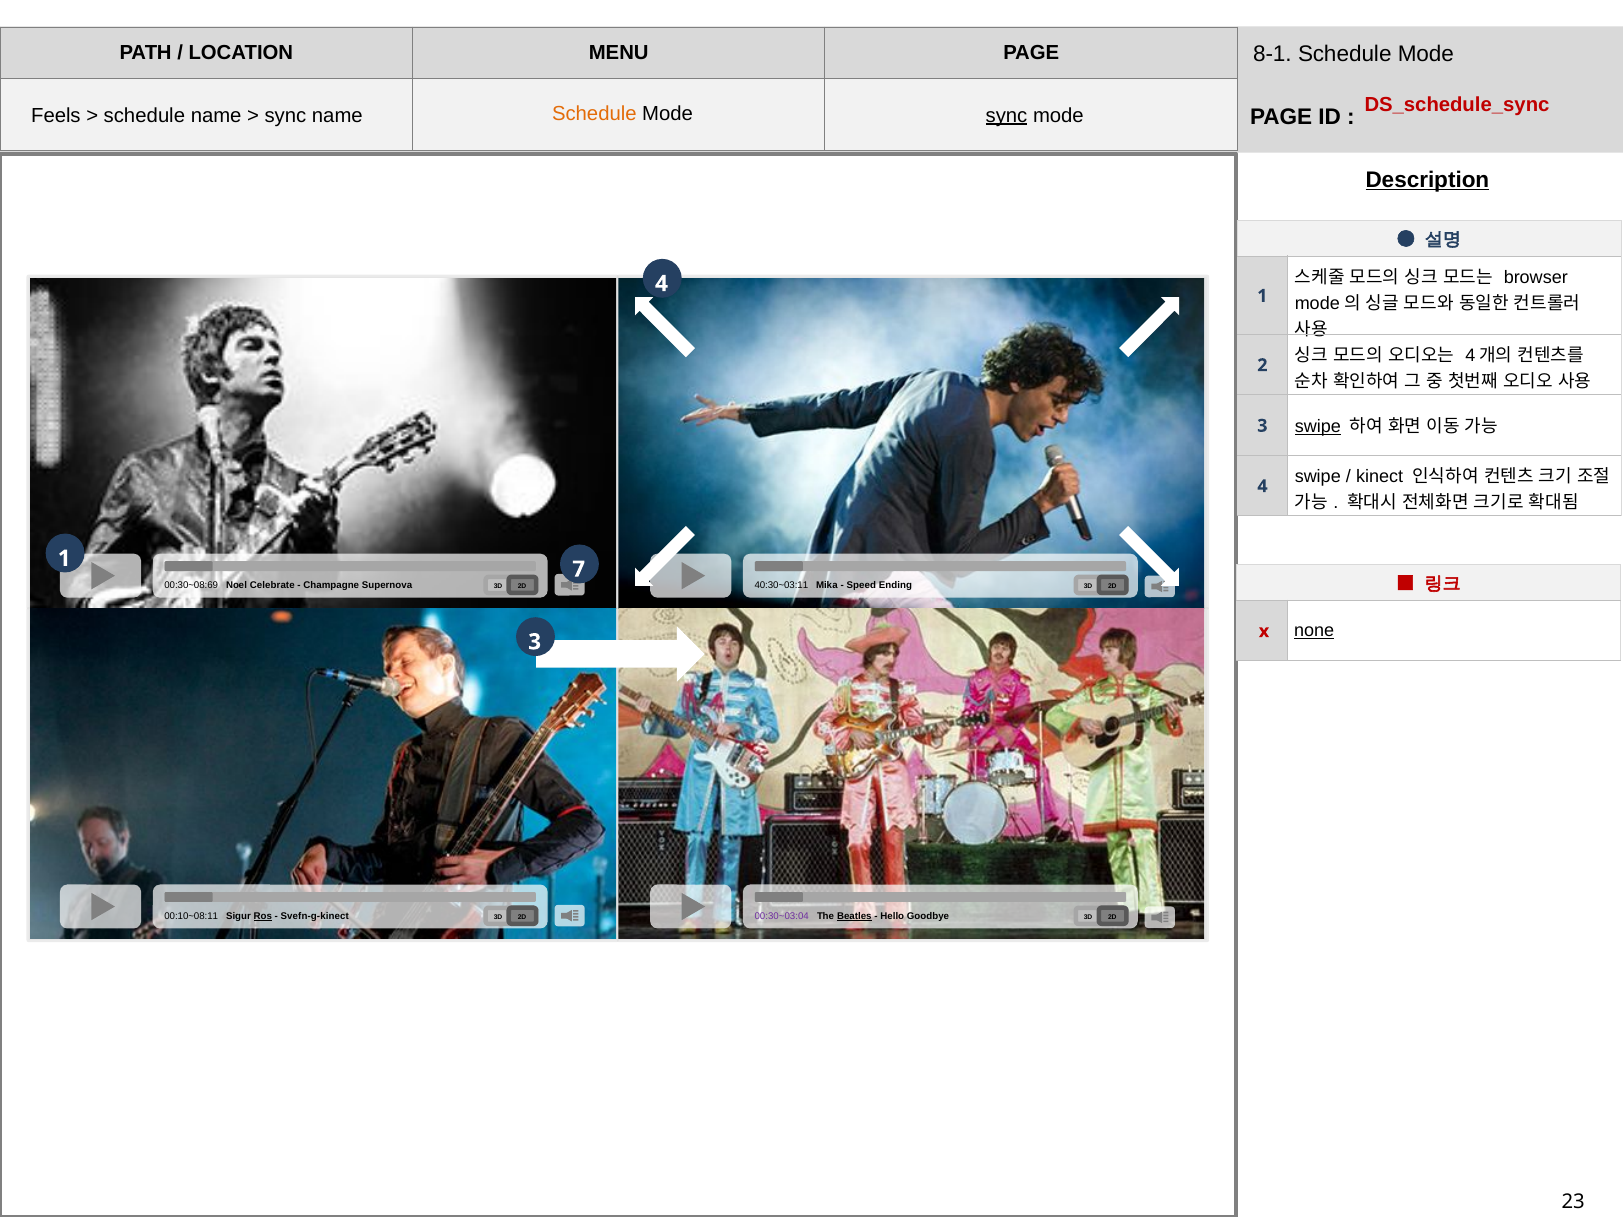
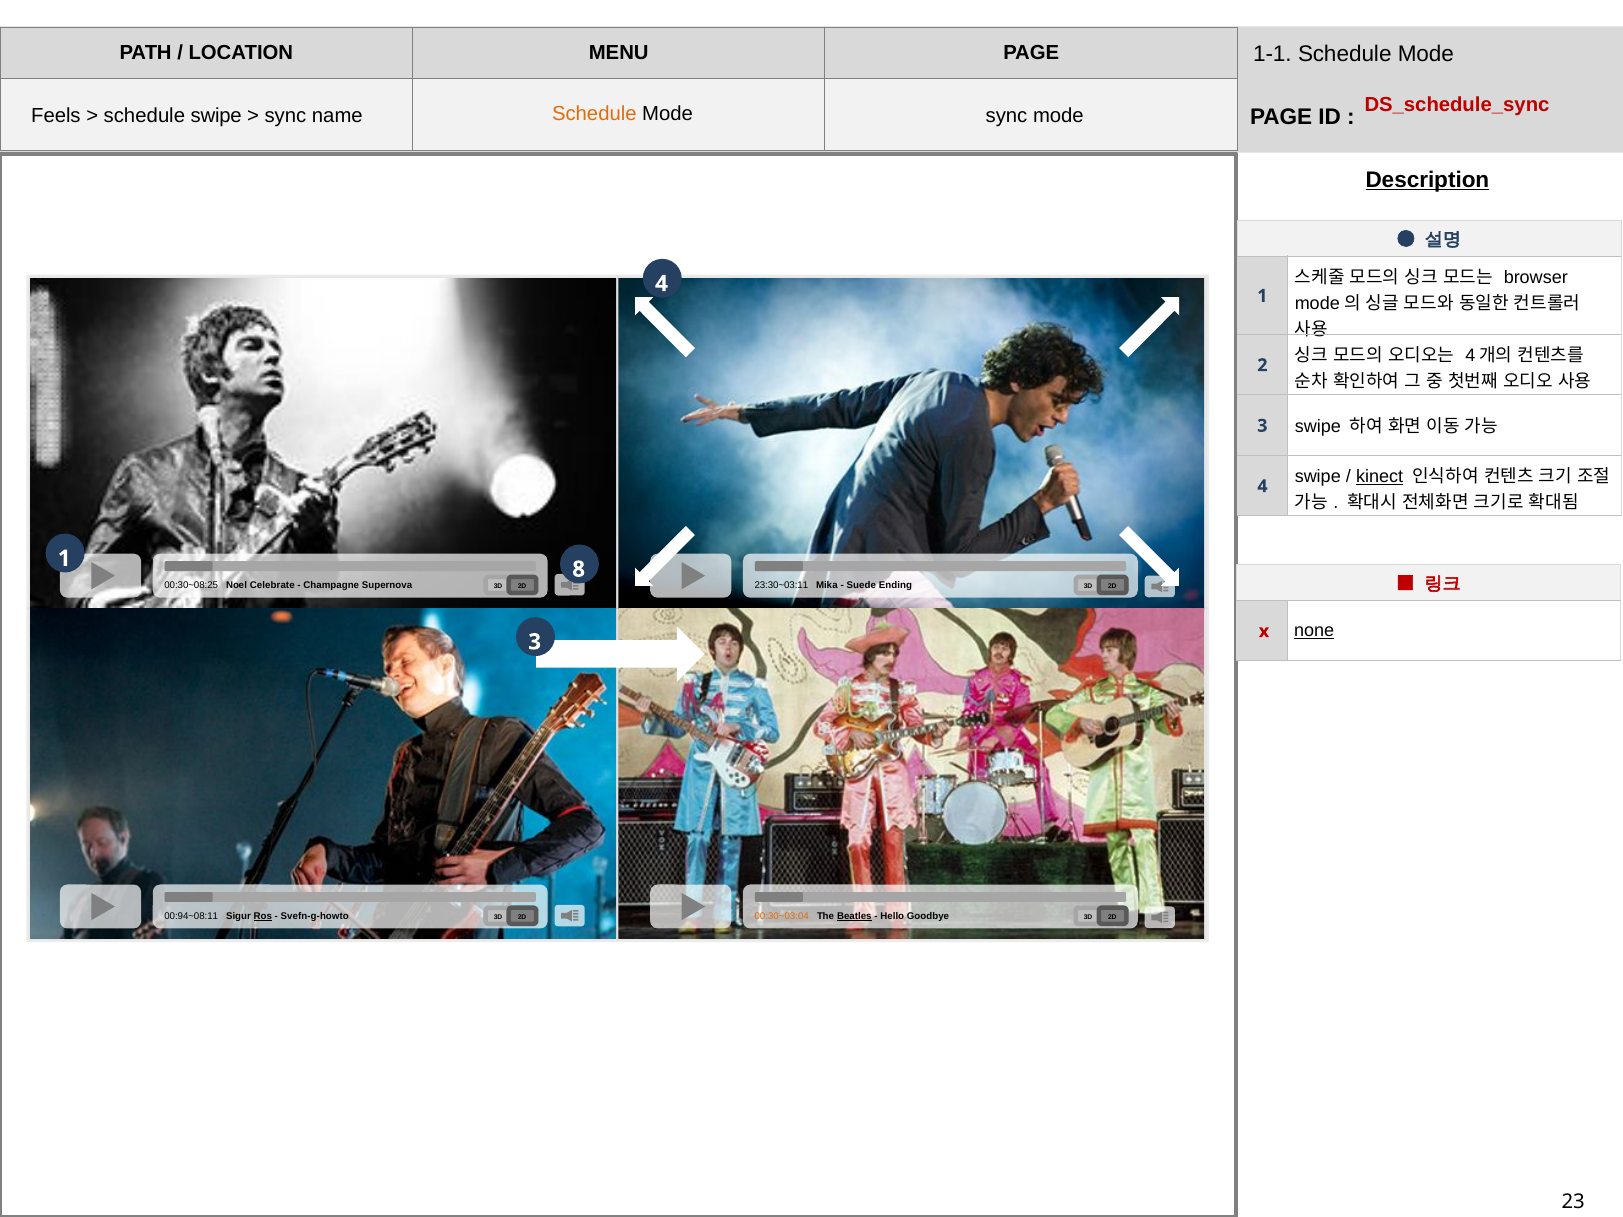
8-1: 8-1 -> 1-1 (1272, 54)
sync underline: present -> none (1006, 115)
schedule name: name -> swipe (216, 115)
swipe underline: present -> none (1318, 427)
kinect underline: none -> present (1380, 477)
00:30~08:69: 00:30~08:69 -> 00:30~08:25 (191, 585)
7: 7 -> 8 (579, 569)
40:30~03:11: 40:30~03:11 -> 23:30~03:11 (781, 585)
Speed: Speed -> Suede (861, 585)
00:10~08:11: 00:10~08:11 -> 00:94~08:11 (191, 916)
Svefn-g-kinect: Svefn-g-kinect -> Svefn-g-howto (315, 916)
00:30~03:04 colour: purple -> orange (782, 916)
